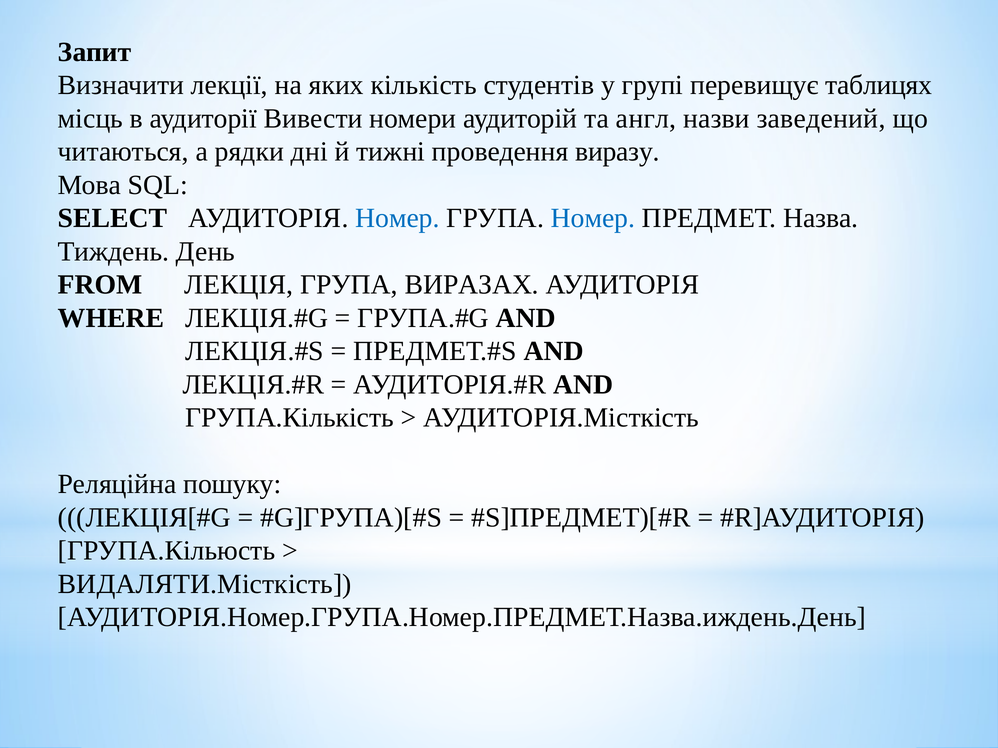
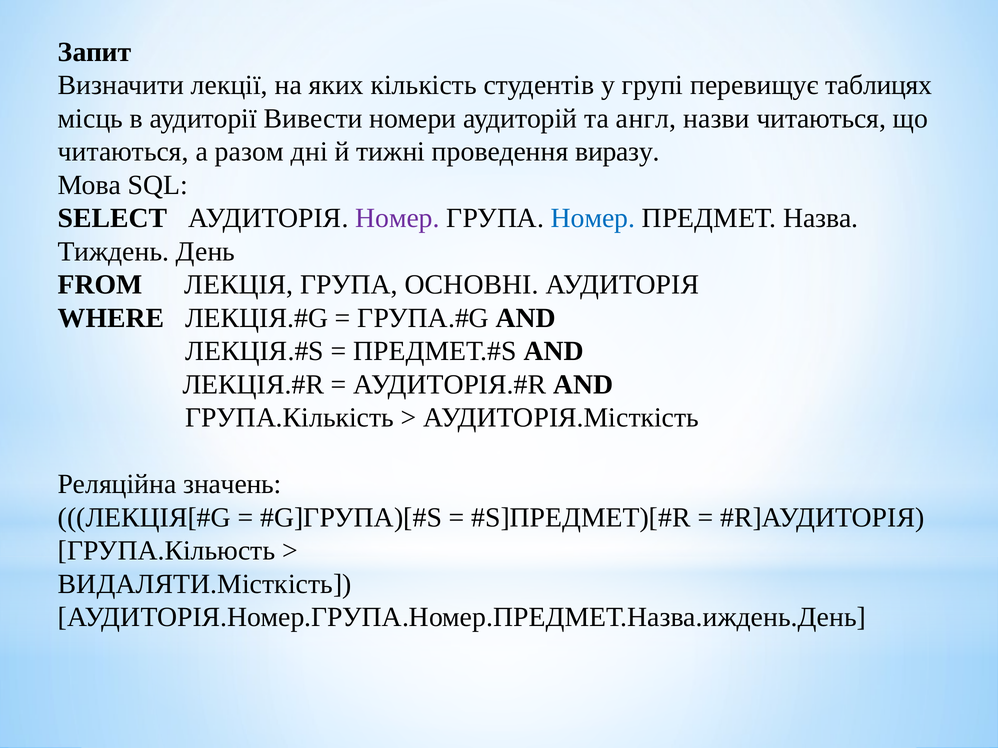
назви заведений: заведений -> читаються (821, 118)
рядки: рядки -> разом (249, 152)
Номер colour: blue -> purple (398, 218)
ВИРАЗАХ: ВИРАЗАХ -> ОСНОВНІ (472, 285)
пошуку: пошуку -> значень (232, 485)
